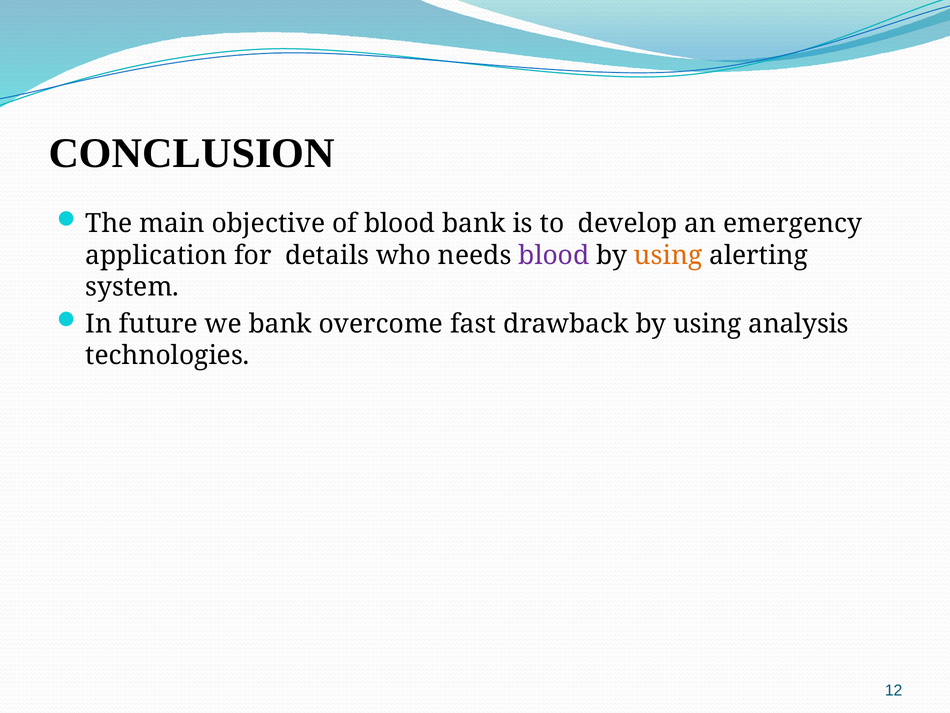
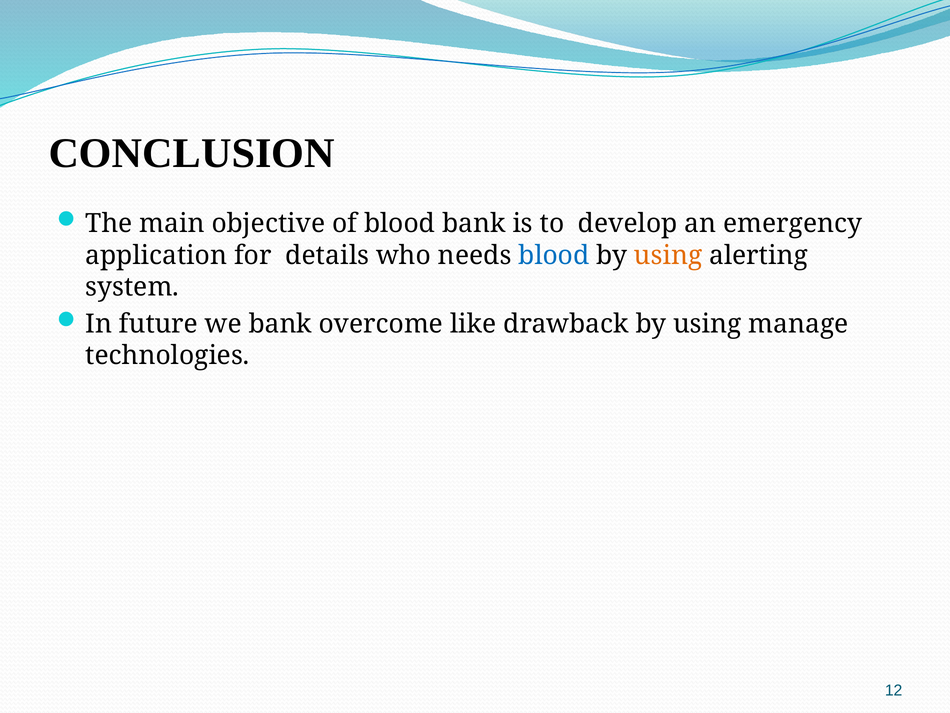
blood colour: purple -> blue (554, 255)
fast: fast -> like (473, 324)
analysis: analysis -> manage (798, 324)
